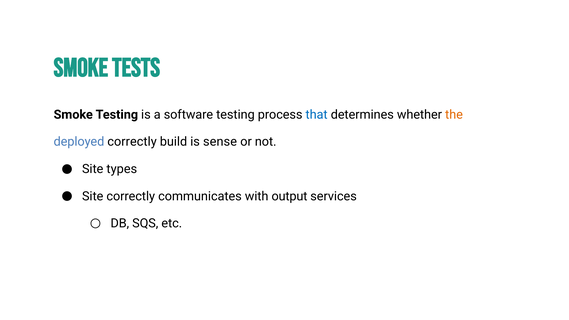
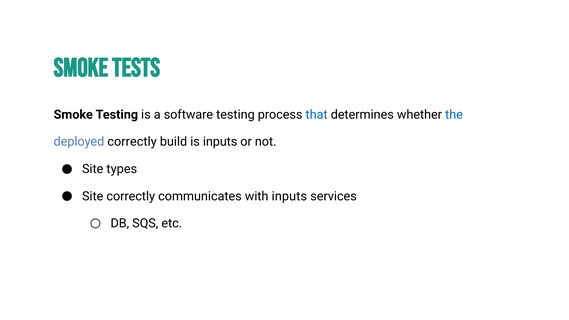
the colour: orange -> blue (454, 115)
is sense: sense -> inputs (220, 142)
with output: output -> inputs (289, 196)
